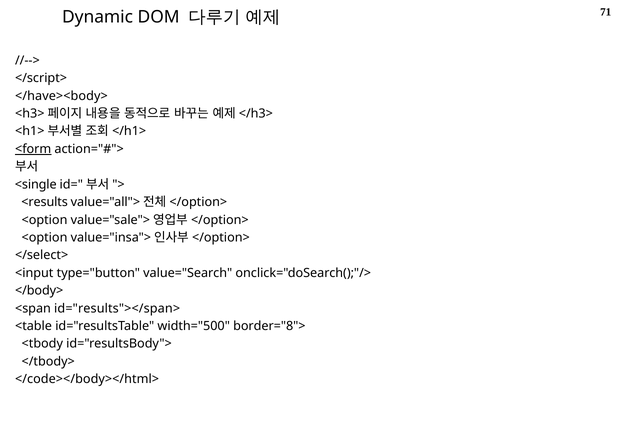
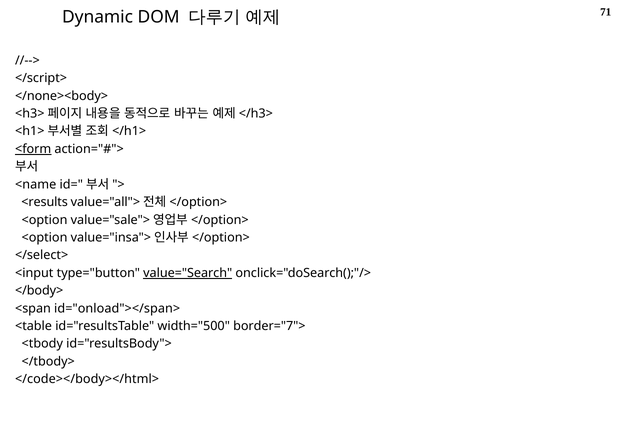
</have><body>: </have><body> -> </none><body> (62, 96)
<single: <single -> <name (36, 184)
value="Search underline: none -> present (188, 273)
id="results"></span>: id="results"></span> -> id="onload"></span> (117, 308)
border="8">: border="8"> -> border="7"> (269, 326)
